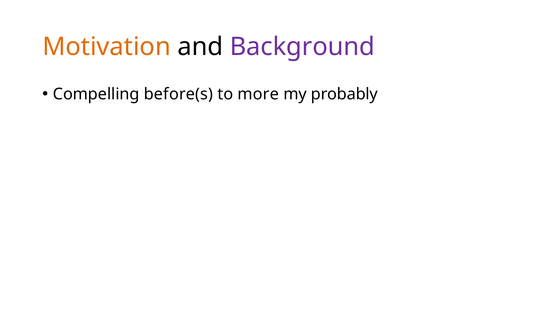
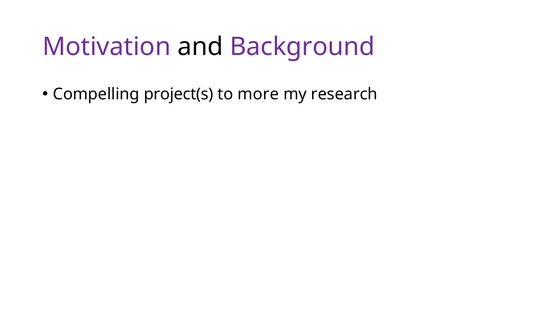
Motivation colour: orange -> purple (107, 47)
before(s: before(s -> project(s (179, 94)
probably: probably -> research (344, 94)
